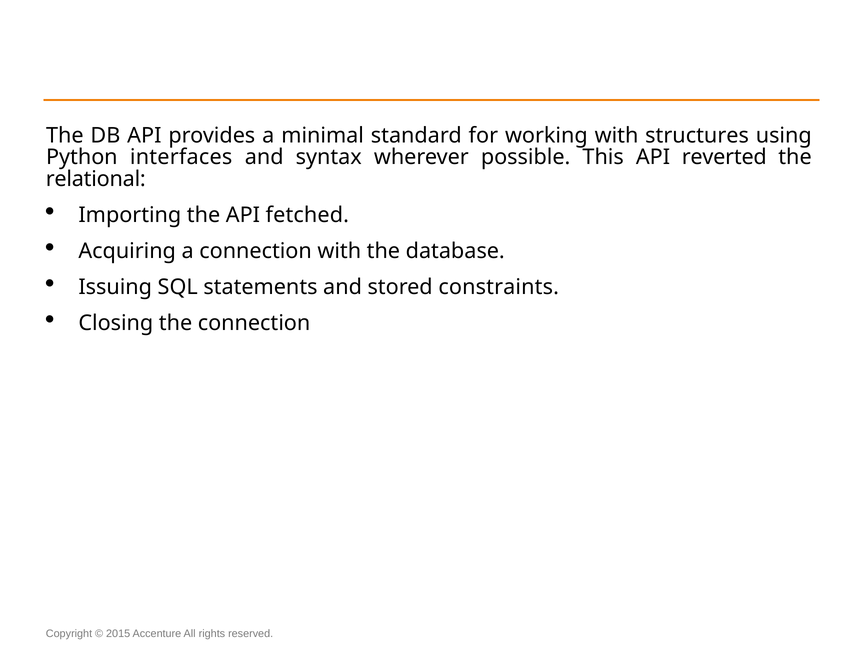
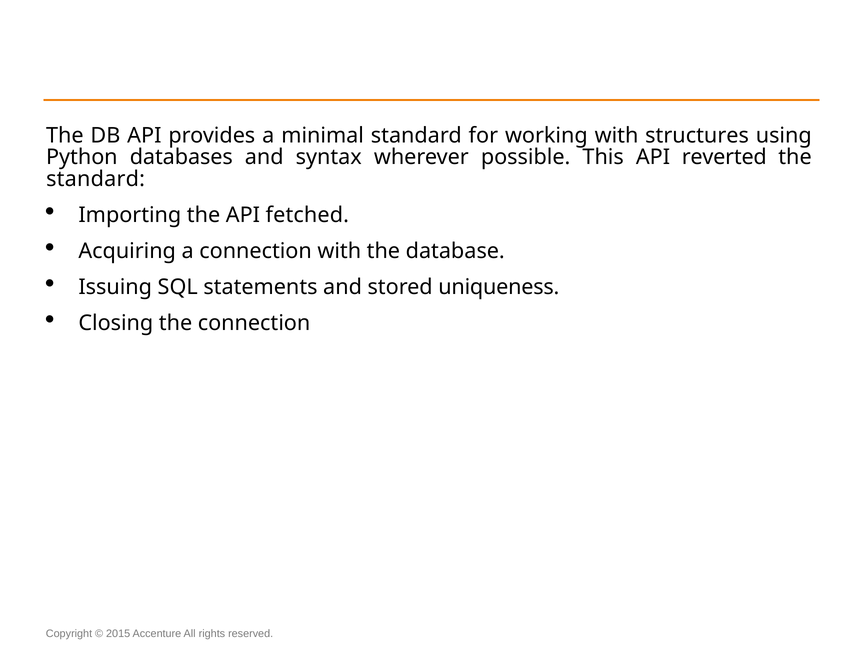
interfaces: interfaces -> databases (181, 157)
relational: relational -> standard (96, 179)
constraints: constraints -> uniqueness (499, 287)
